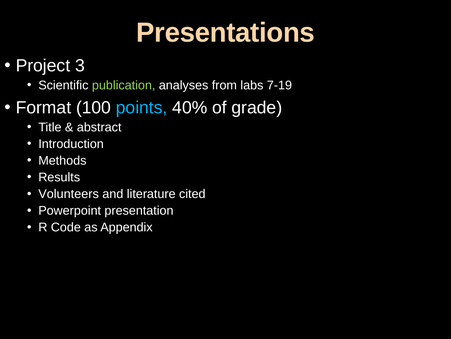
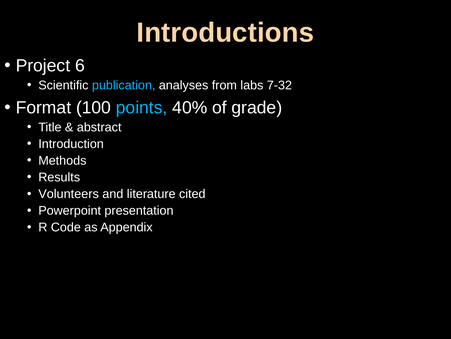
Presentations: Presentations -> Introductions (225, 33)
3: 3 -> 6 (80, 66)
publication colour: light green -> light blue (124, 85)
7-19: 7-19 -> 7-32 (279, 85)
